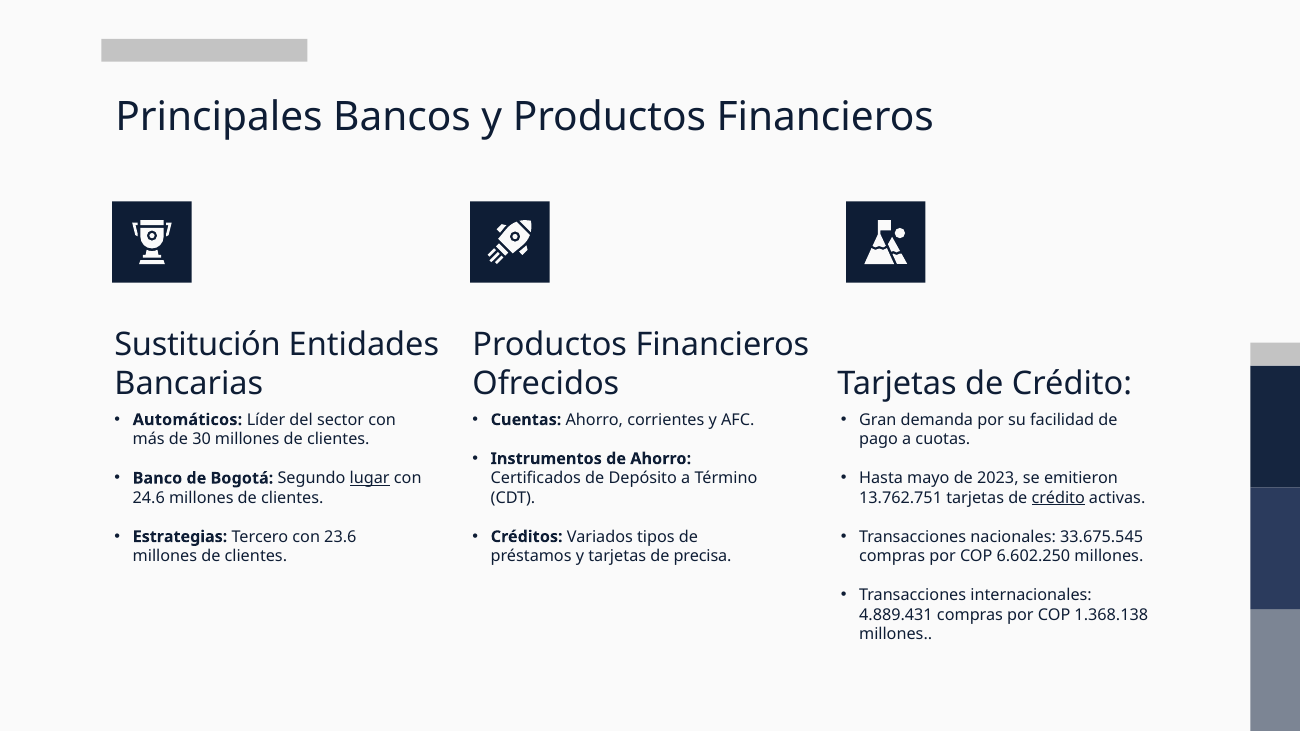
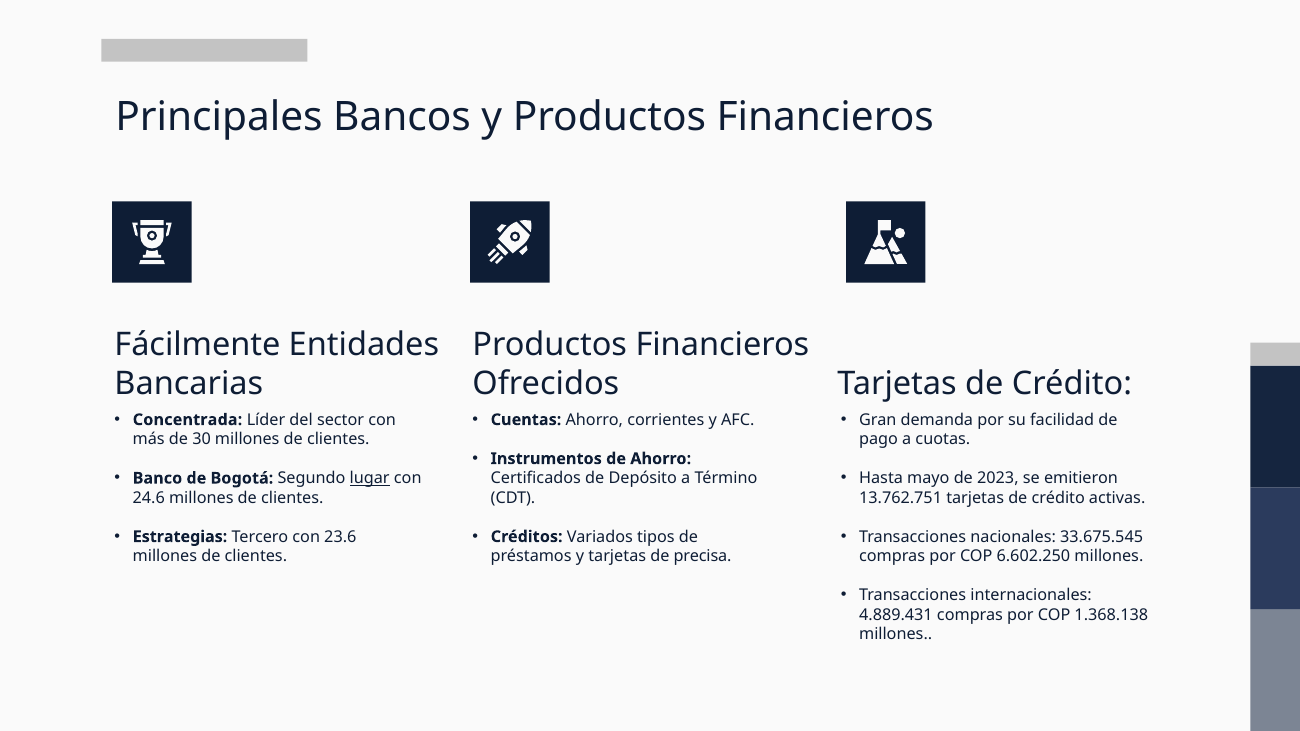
Sustitución: Sustitución -> Fácilmente (197, 344)
Automáticos: Automáticos -> Concentrada (187, 420)
crédito underline: present -> none (1058, 498)
